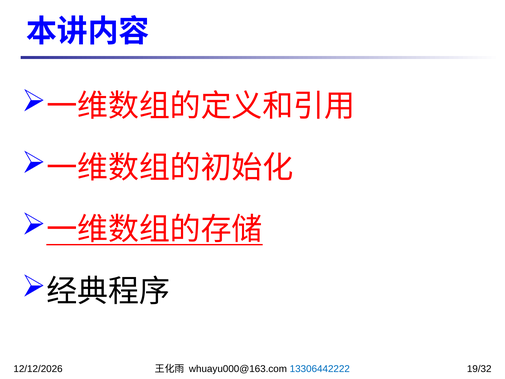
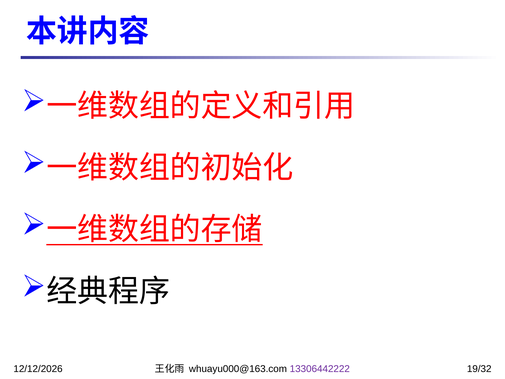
13306442222 colour: blue -> purple (320, 369)
